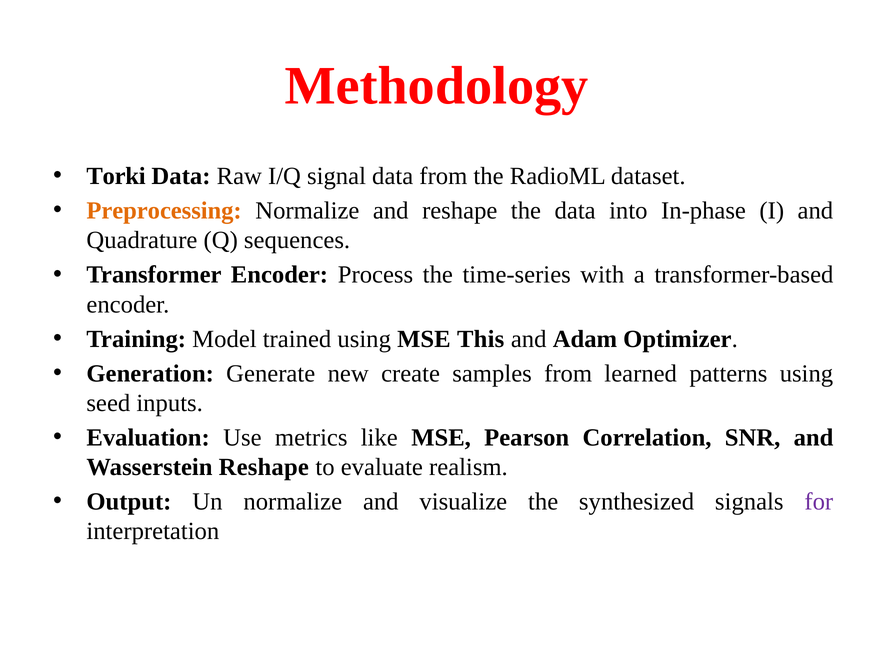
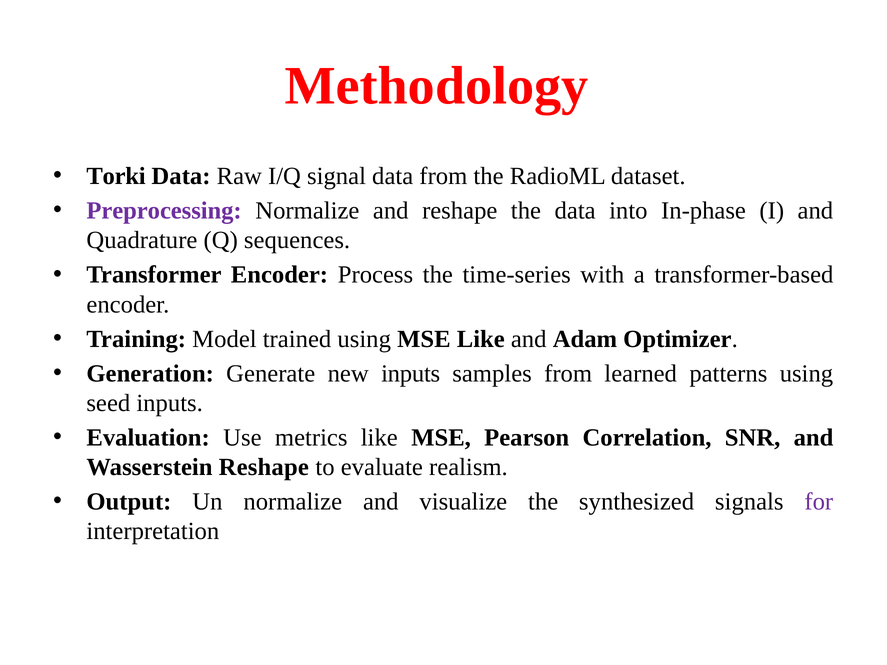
Preprocessing colour: orange -> purple (164, 211)
MSE This: This -> Like (481, 339)
new create: create -> inputs (411, 374)
